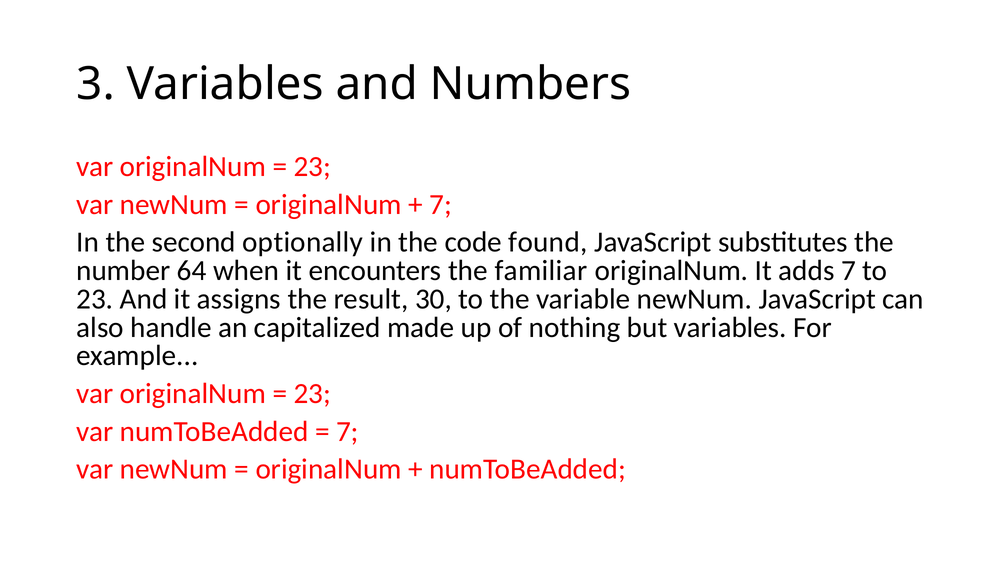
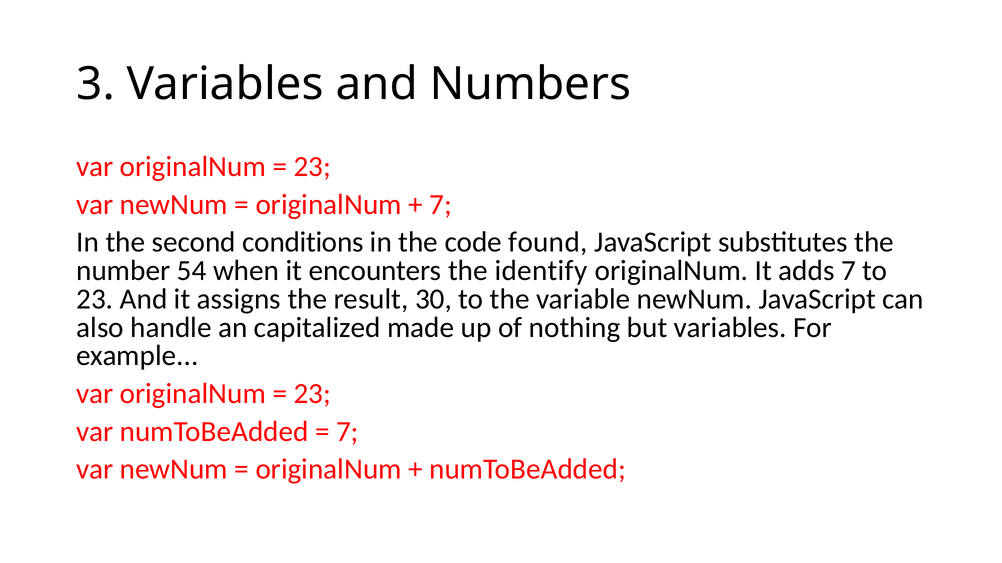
optionally: optionally -> conditions (303, 243)
64: 64 -> 54 (192, 271)
familiar: familiar -> identify (541, 271)
